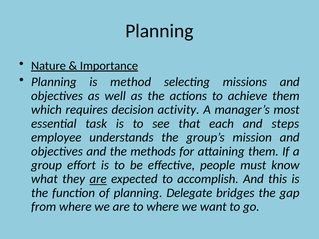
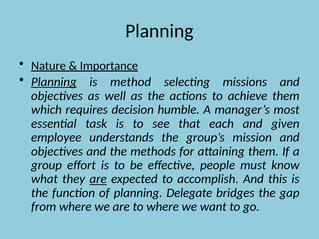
Planning underline: none -> present (54, 82)
activity: activity -> humble (179, 110)
steps: steps -> given (285, 124)
